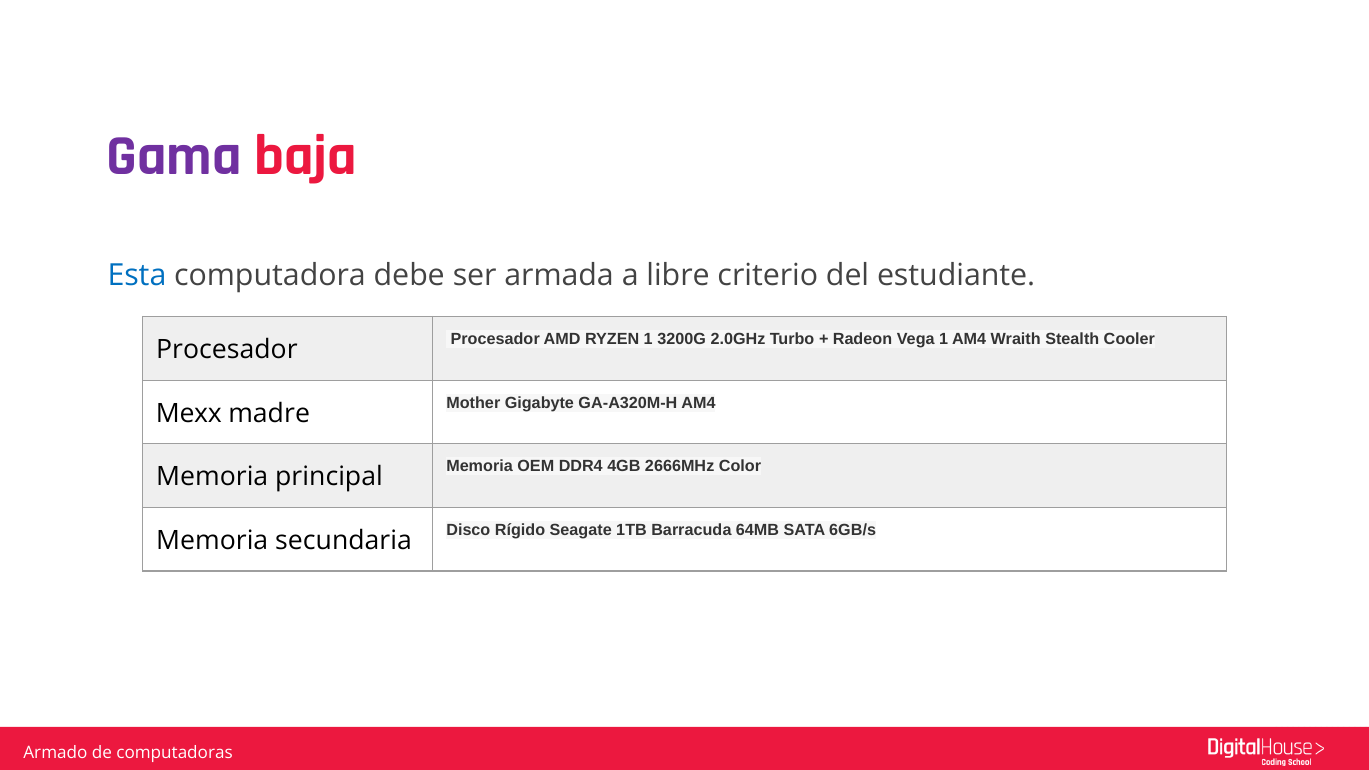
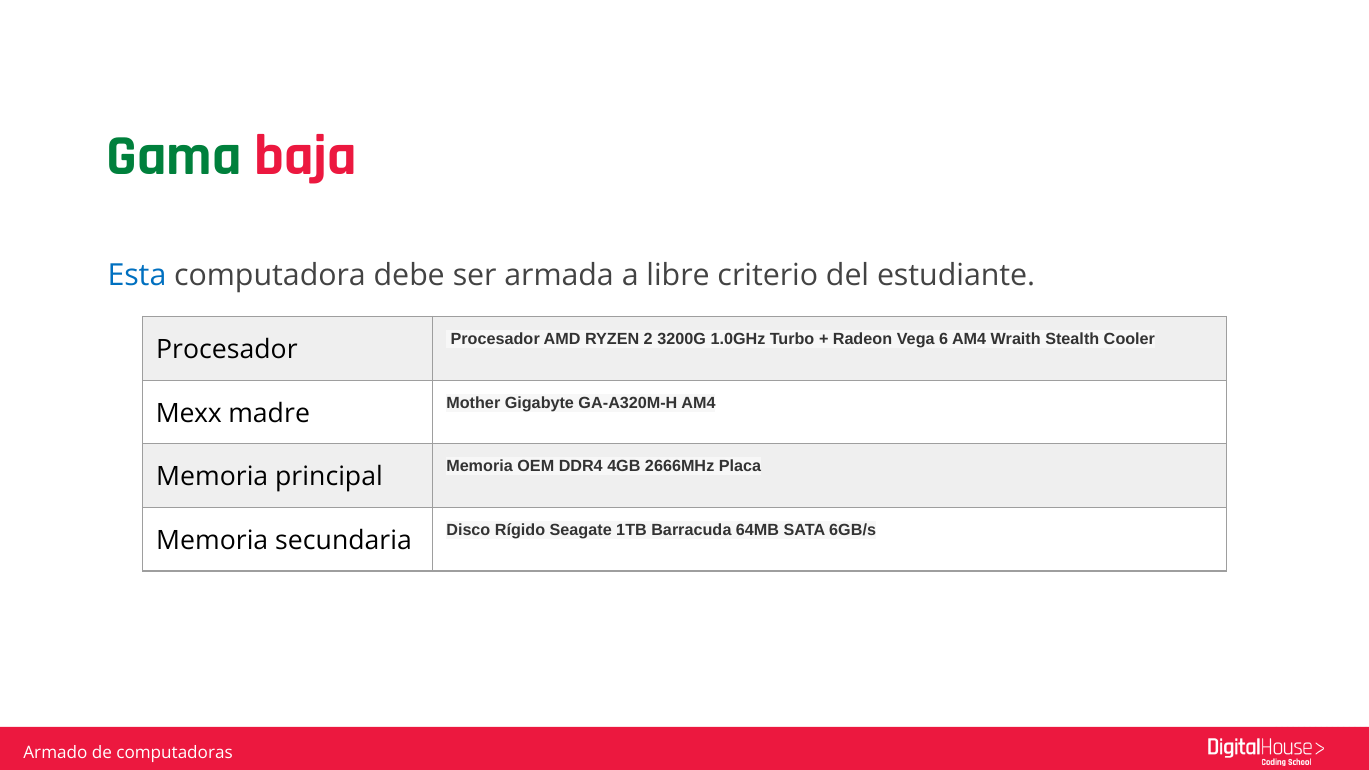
Gama colour: purple -> green (174, 156)
RYZEN 1: 1 -> 2 (648, 340)
2.0GHz: 2.0GHz -> 1.0GHz (738, 340)
Vega 1: 1 -> 6 (944, 340)
Color: Color -> Placa (740, 467)
